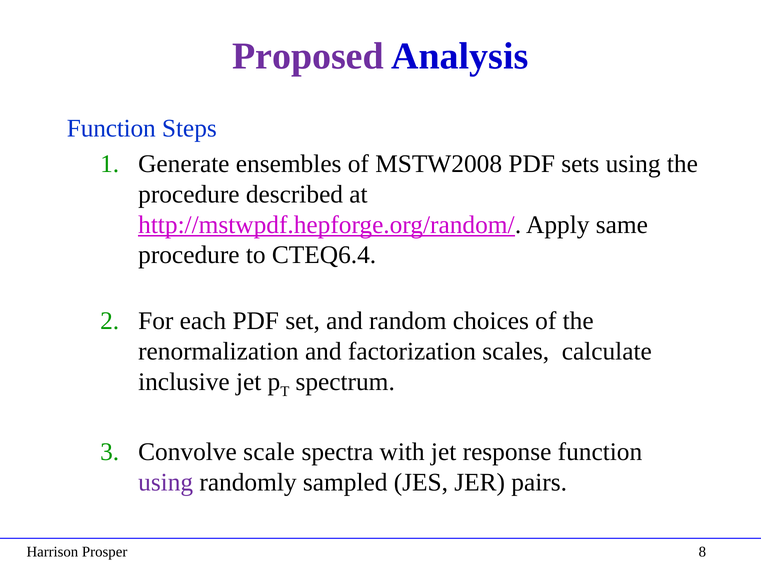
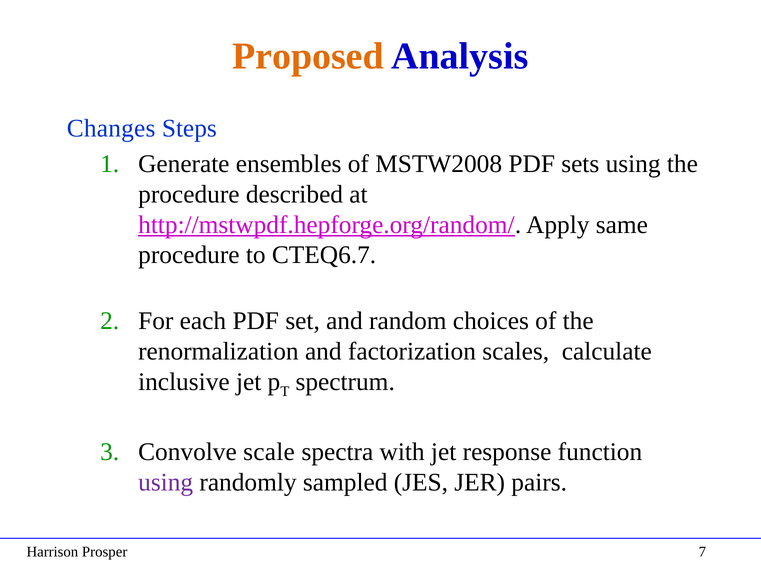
Proposed colour: purple -> orange (308, 57)
Function: Function -> Changes (111, 129)
CTEQ6.4: CTEQ6.4 -> CTEQ6.7 (324, 255)
8: 8 -> 7 (702, 553)
